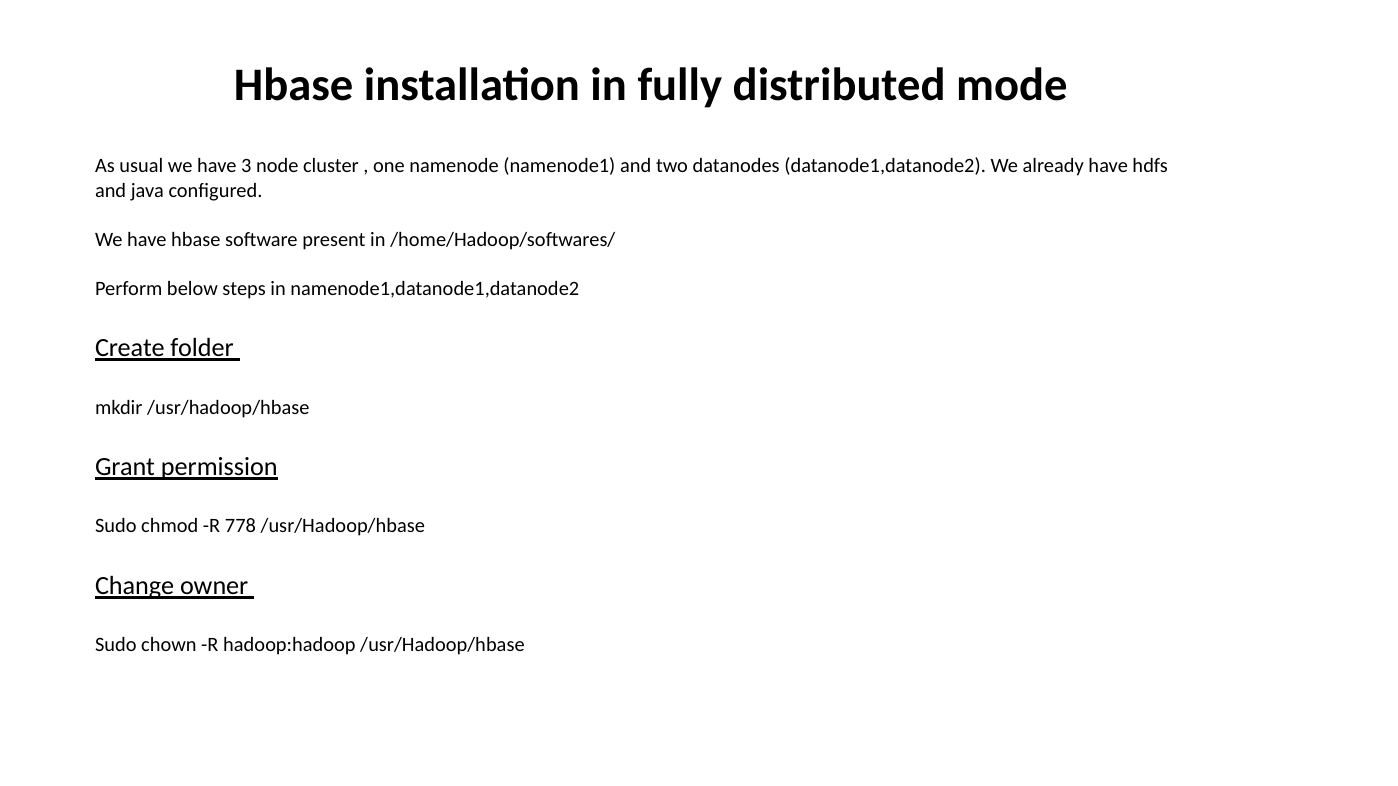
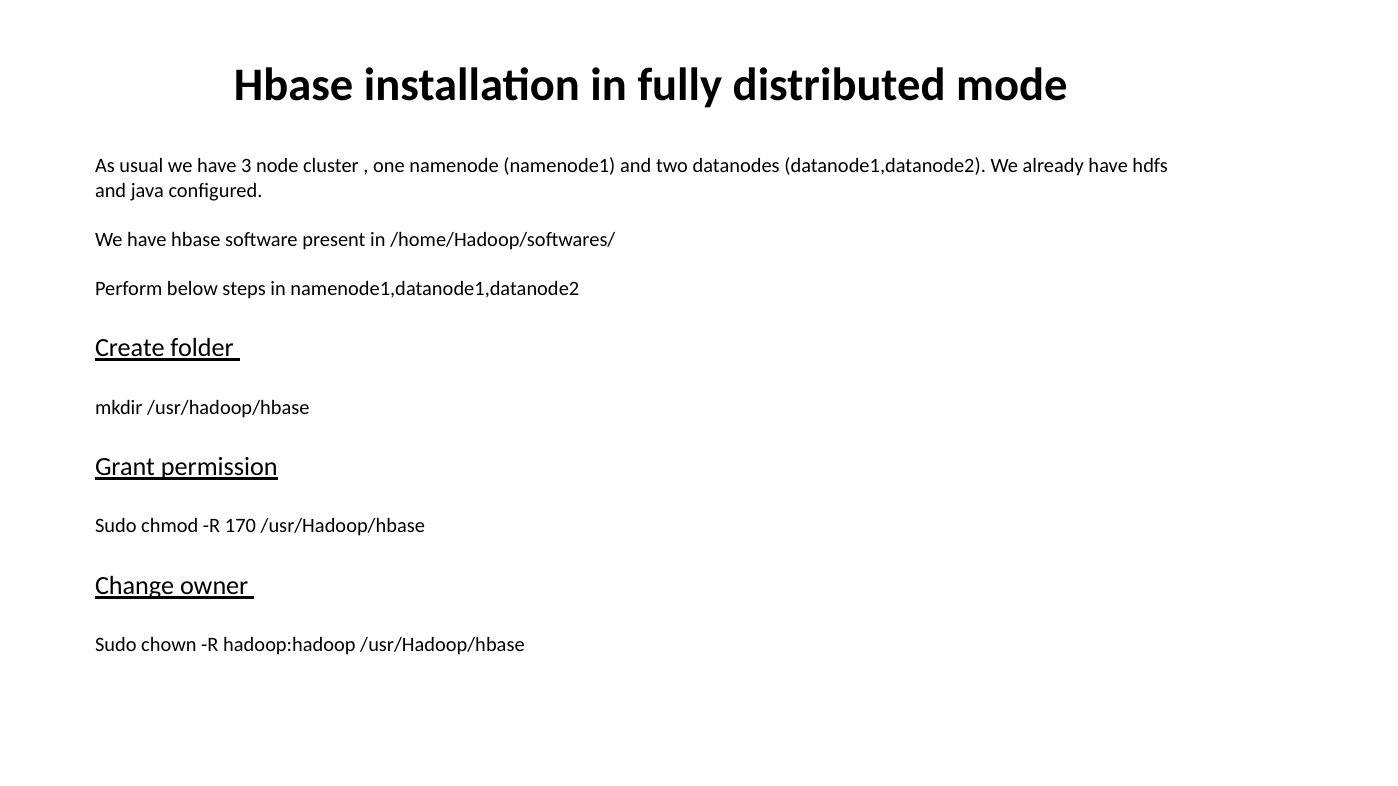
778: 778 -> 170 (240, 526)
